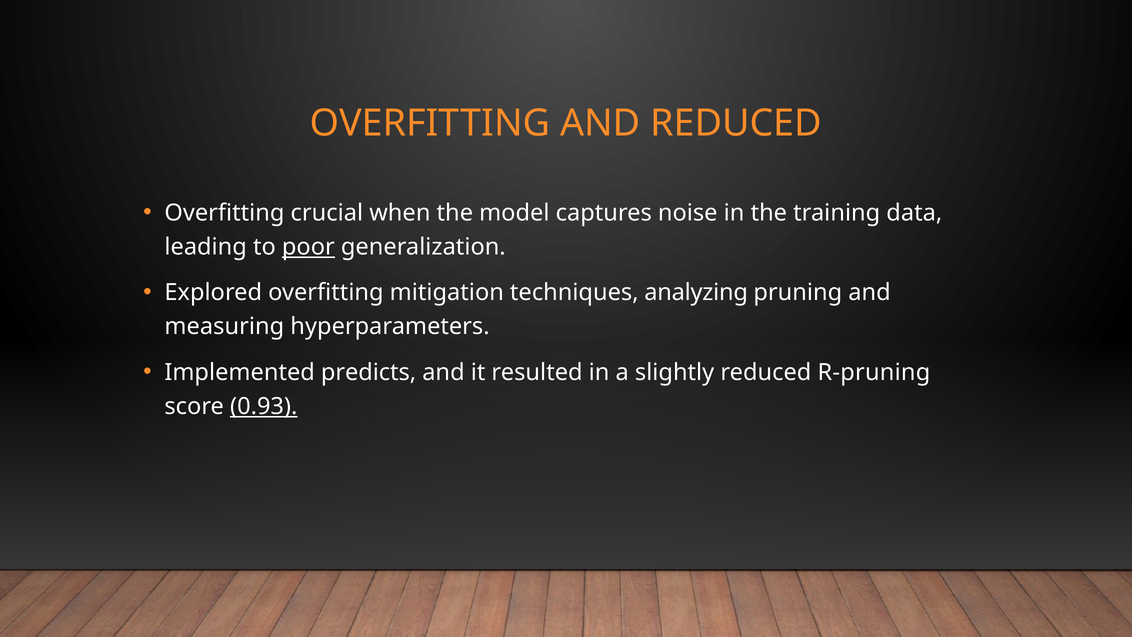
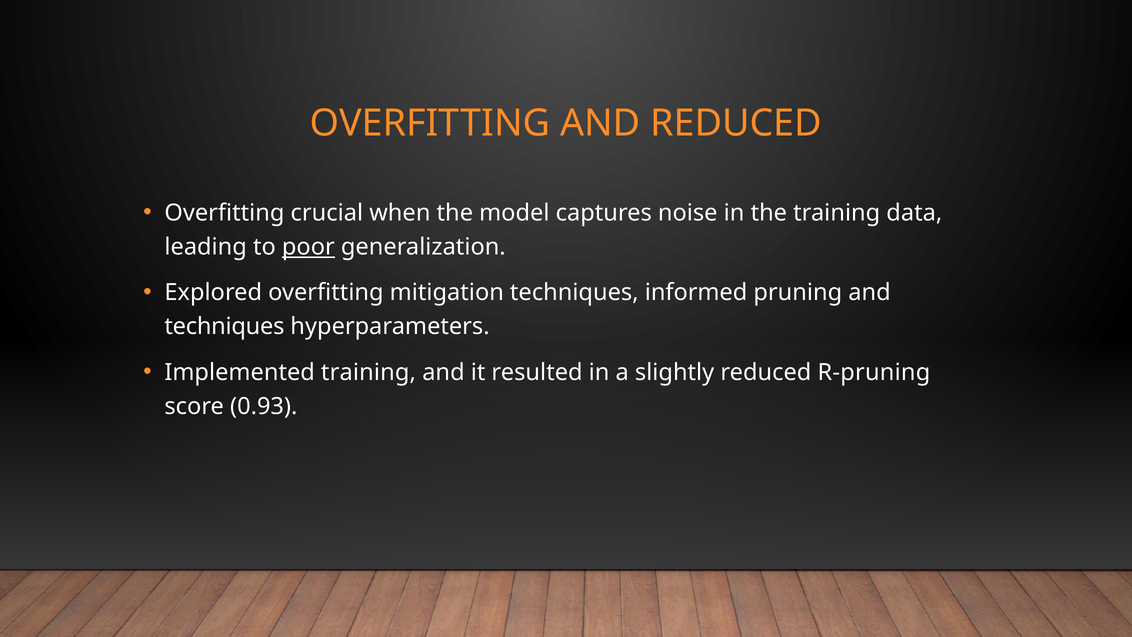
analyzing: analyzing -> informed (696, 293)
measuring: measuring -> techniques (224, 327)
Implemented predicts: predicts -> training (368, 372)
0.93 underline: present -> none (264, 406)
